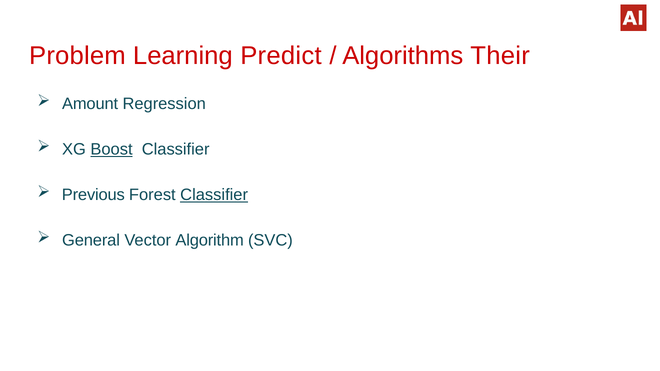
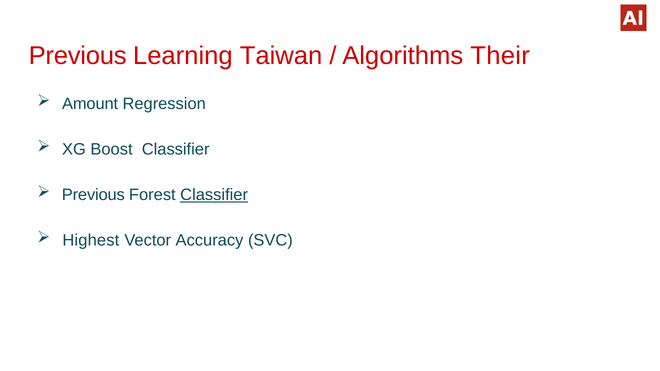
Problem: Problem -> Previous (78, 56)
Predict: Predict -> Taiwan (281, 56)
Boost underline: present -> none (112, 149)
General: General -> Highest (91, 240)
Algorithm: Algorithm -> Accuracy (210, 240)
